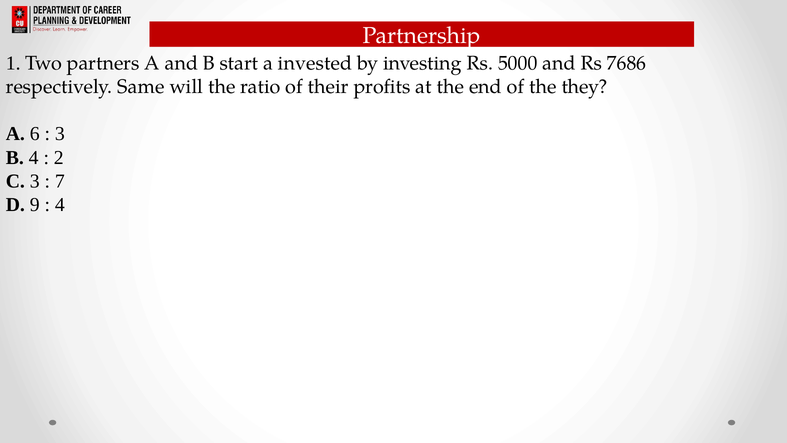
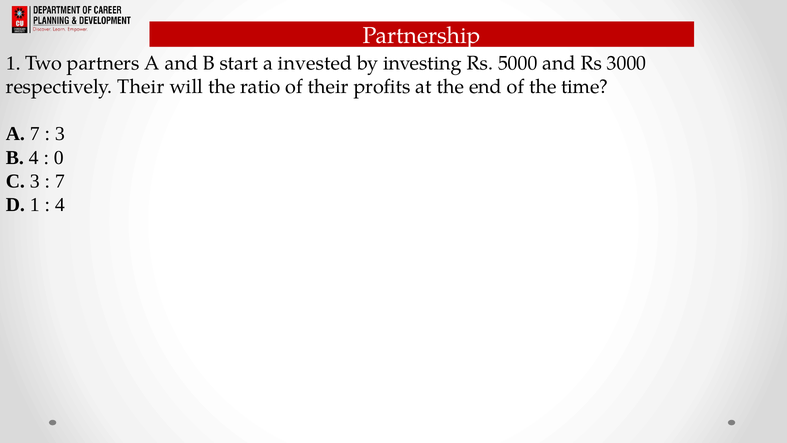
7686: 7686 -> 3000 (627, 63)
respectively Same: Same -> Their (141, 87)
they: they -> time (585, 87)
A 6: 6 -> 7 (35, 134)
2: 2 -> 0 (59, 157)
D 9: 9 -> 1 (35, 205)
